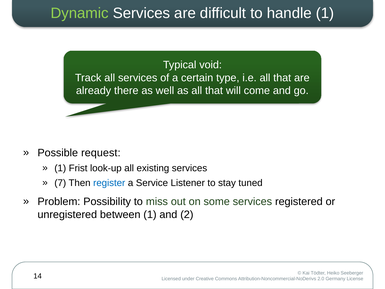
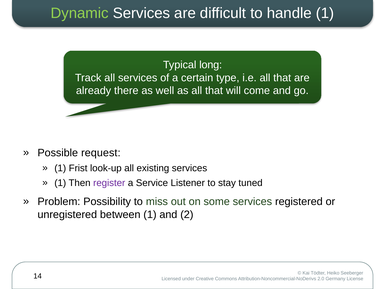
void: void -> long (211, 65)
7: 7 -> 1 (60, 183)
register colour: blue -> purple (109, 183)
